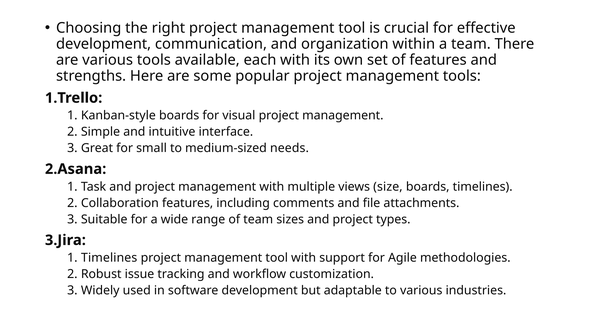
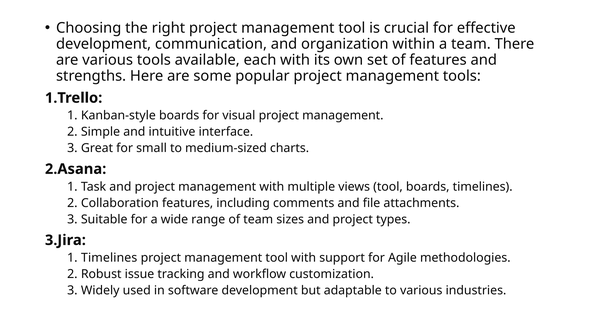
needs: needs -> charts (290, 148)
views size: size -> tool (388, 187)
